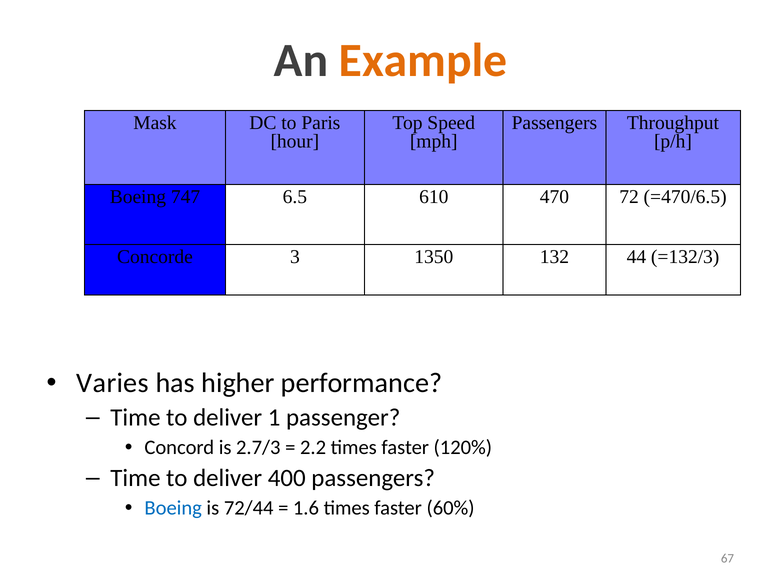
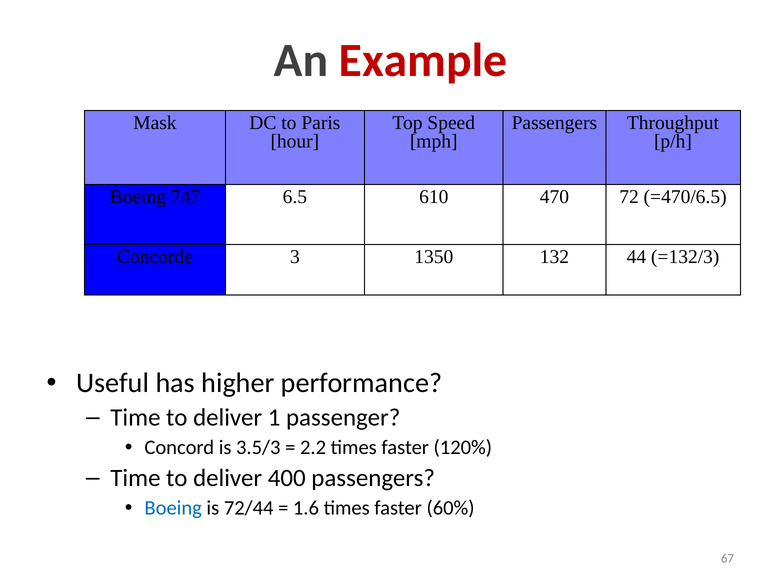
Example colour: orange -> red (423, 61)
Varies: Varies -> Useful (113, 383)
2.7/3: 2.7/3 -> 3.5/3 (258, 448)
